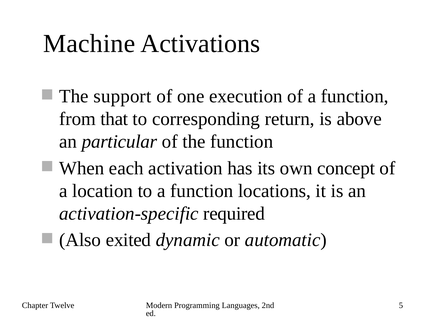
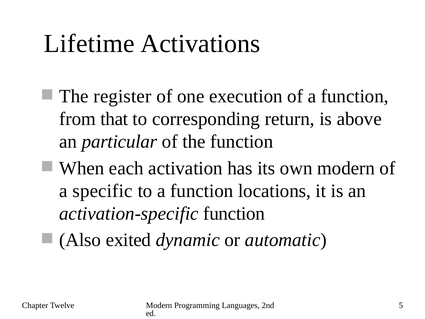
Machine: Machine -> Lifetime (89, 43)
support: support -> register (122, 96)
own concept: concept -> modern (346, 168)
location: location -> specific (103, 191)
activation-specific required: required -> function (234, 213)
